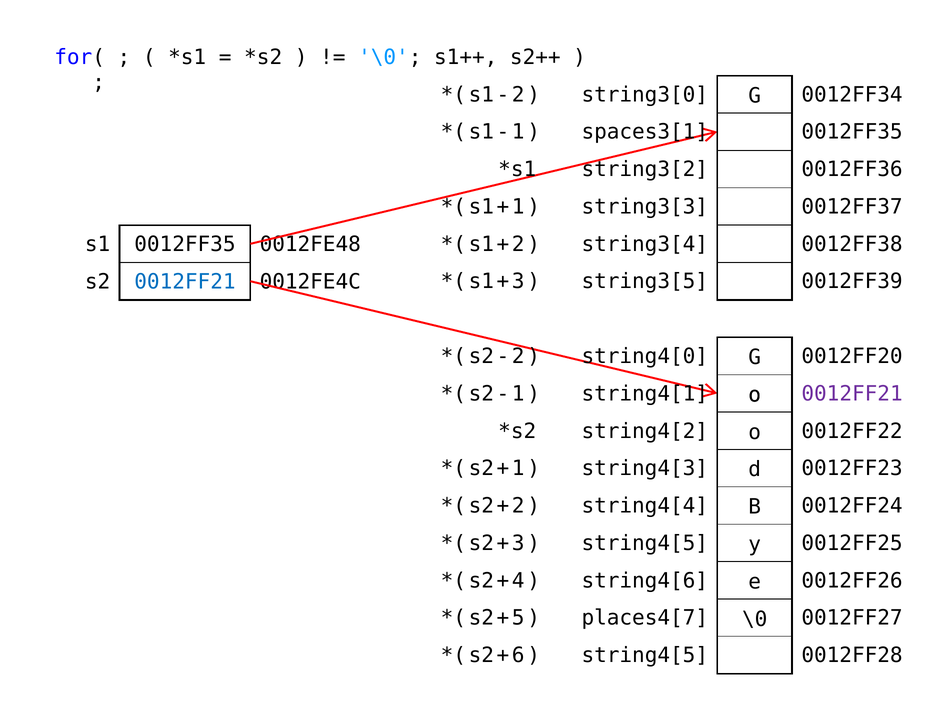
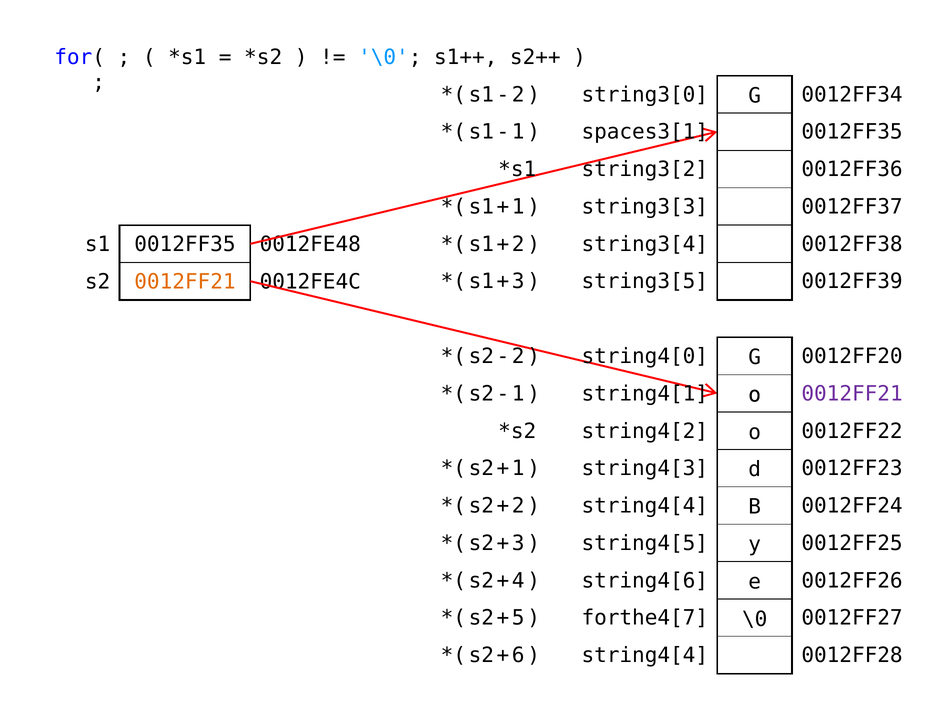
0012FF21 colour: blue -> orange (185, 281)
places4[7: places4[7 -> forthe4[7 (645, 618)
string4[5: string4[5 -> string4[4 (645, 655)
